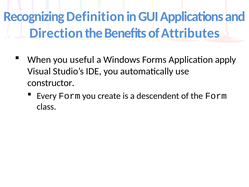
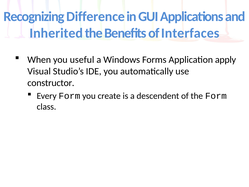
Definition: Definition -> Difference (96, 17)
Direction: Direction -> Inherited (56, 33)
Attributes: Attributes -> Interfaces (190, 33)
